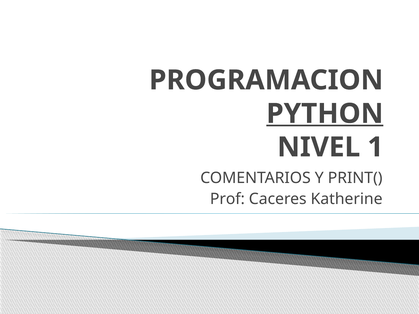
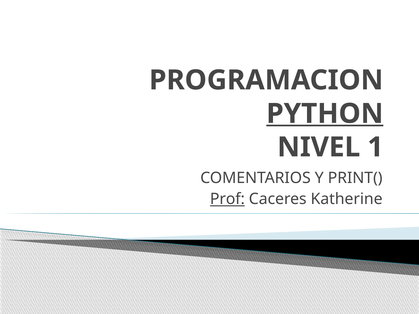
Prof underline: none -> present (227, 199)
